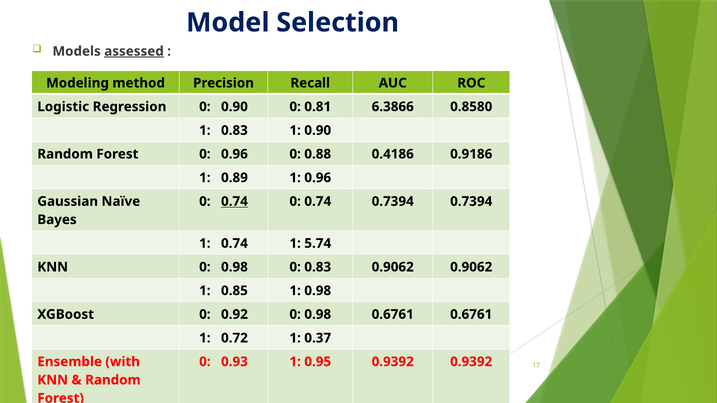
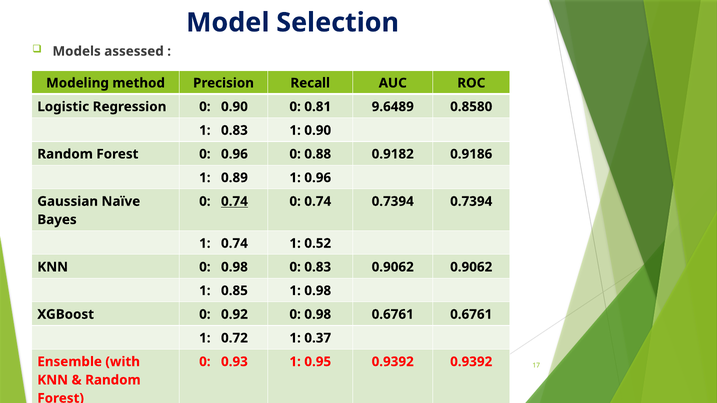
assessed underline: present -> none (134, 51)
6.3866: 6.3866 -> 9.6489 (393, 107)
0.4186: 0.4186 -> 0.9182 (393, 154)
5.74: 5.74 -> 0.52 (318, 244)
